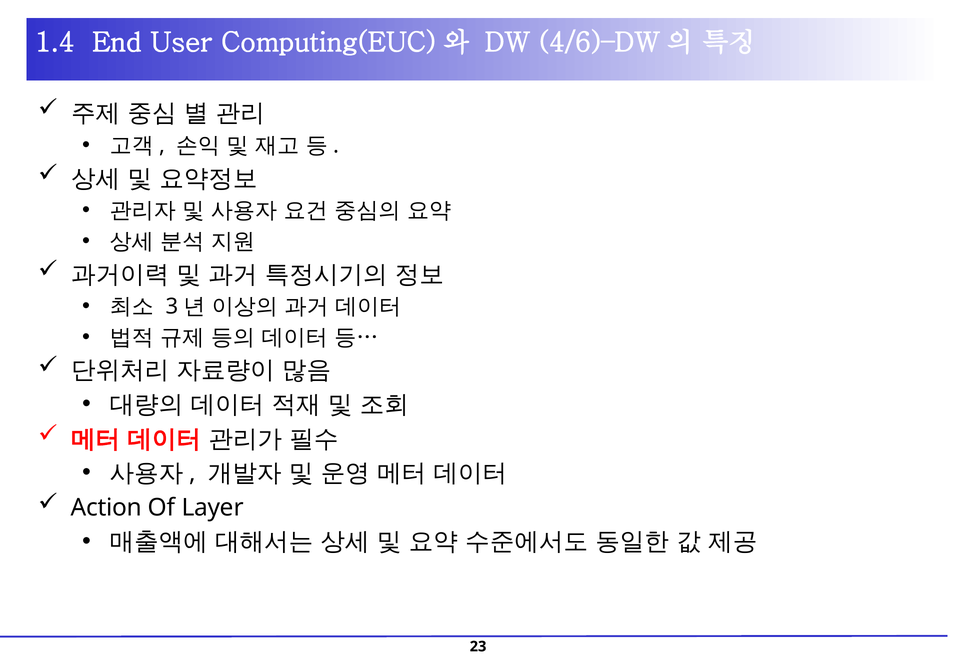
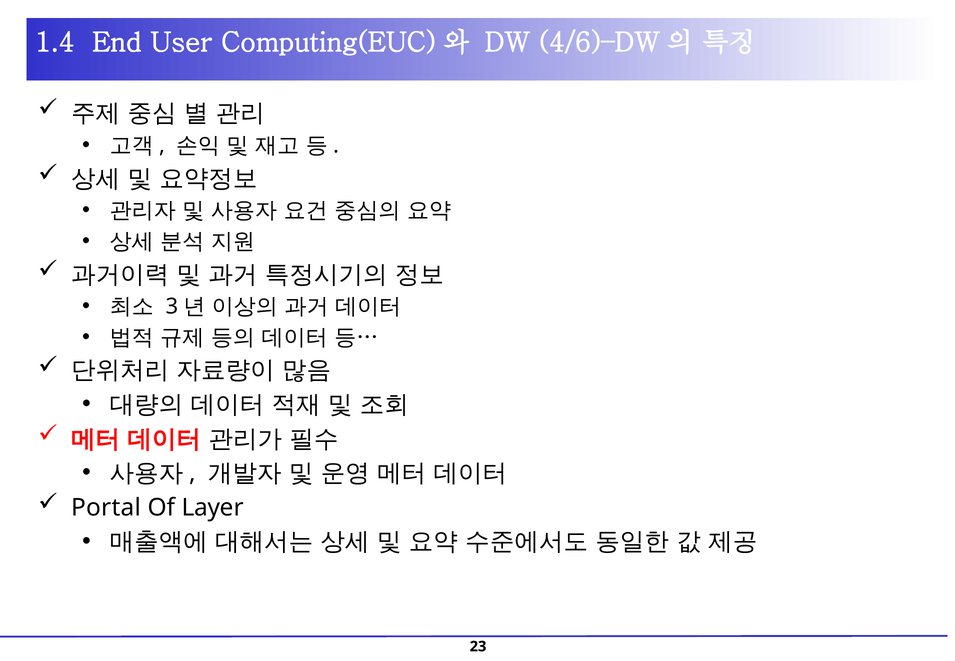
Action: Action -> Portal (106, 508)
